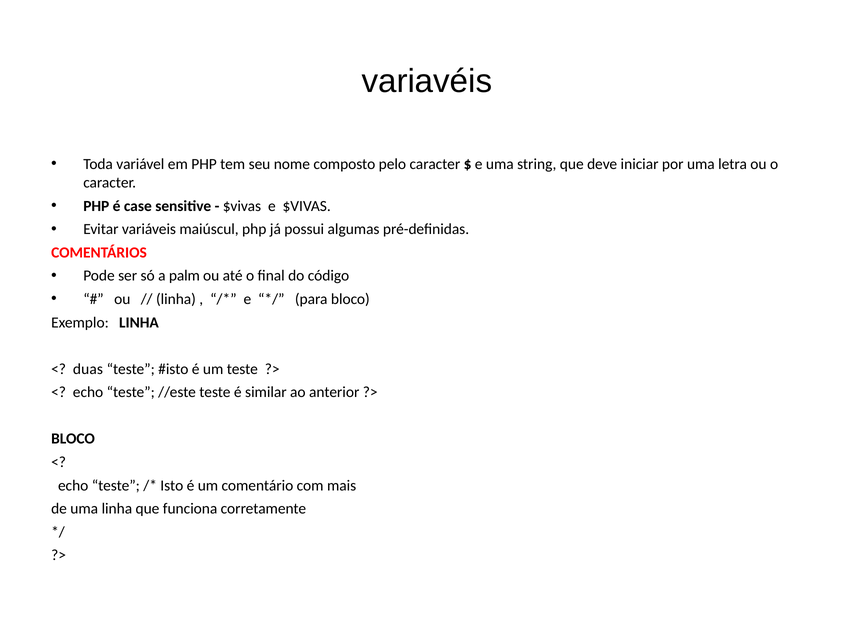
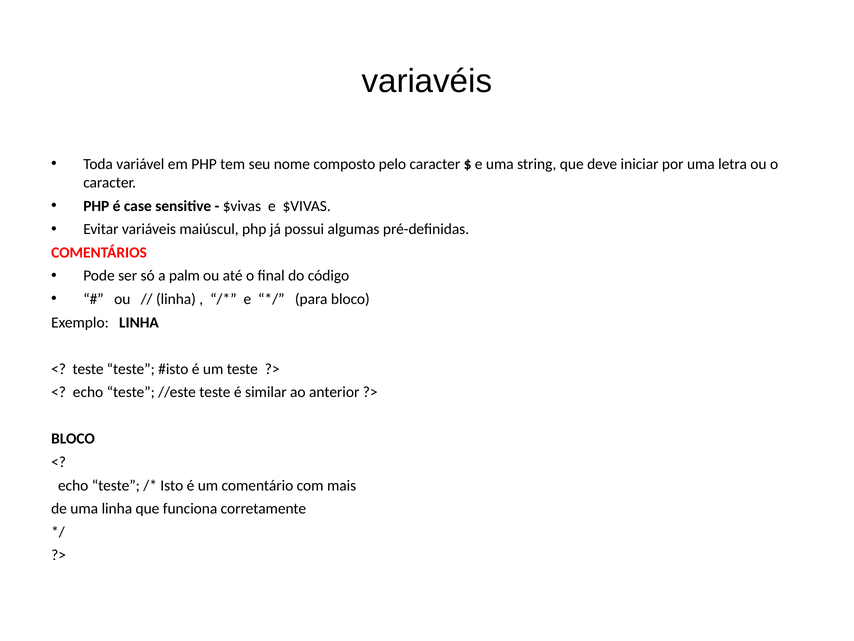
duas: duas -> teste (88, 369)
